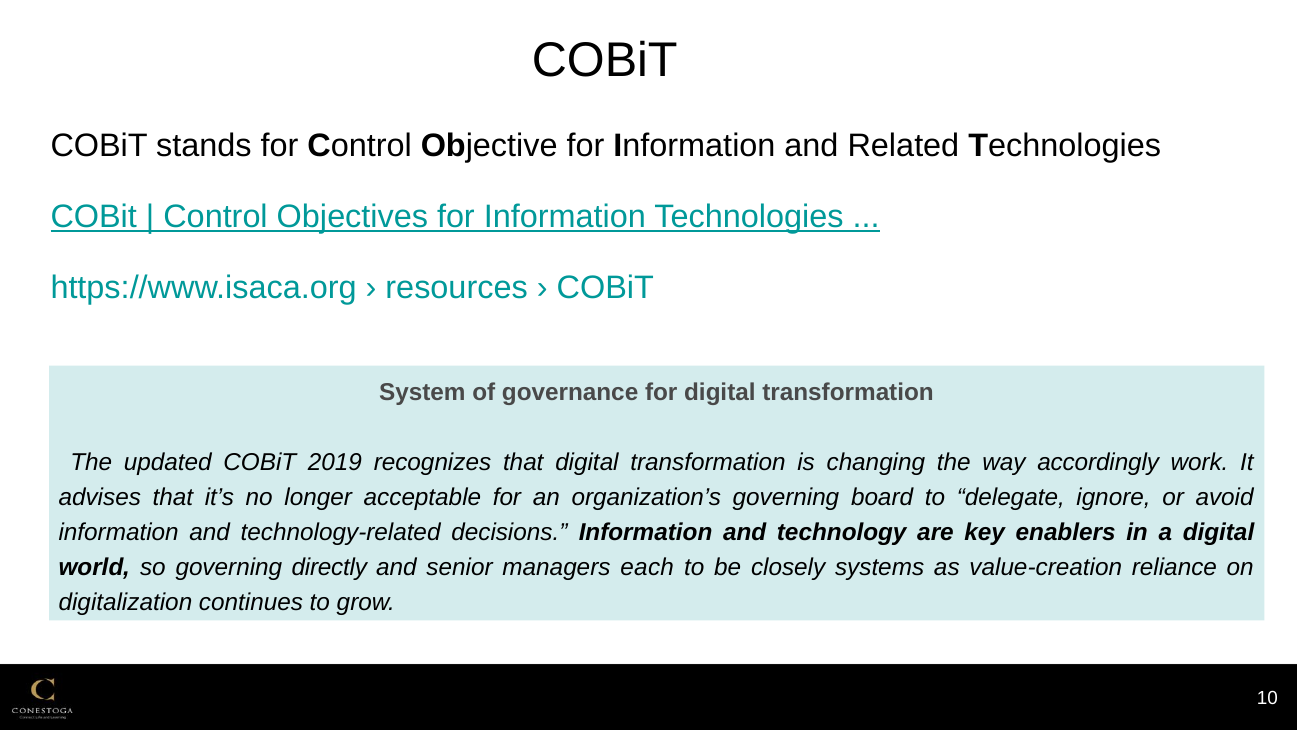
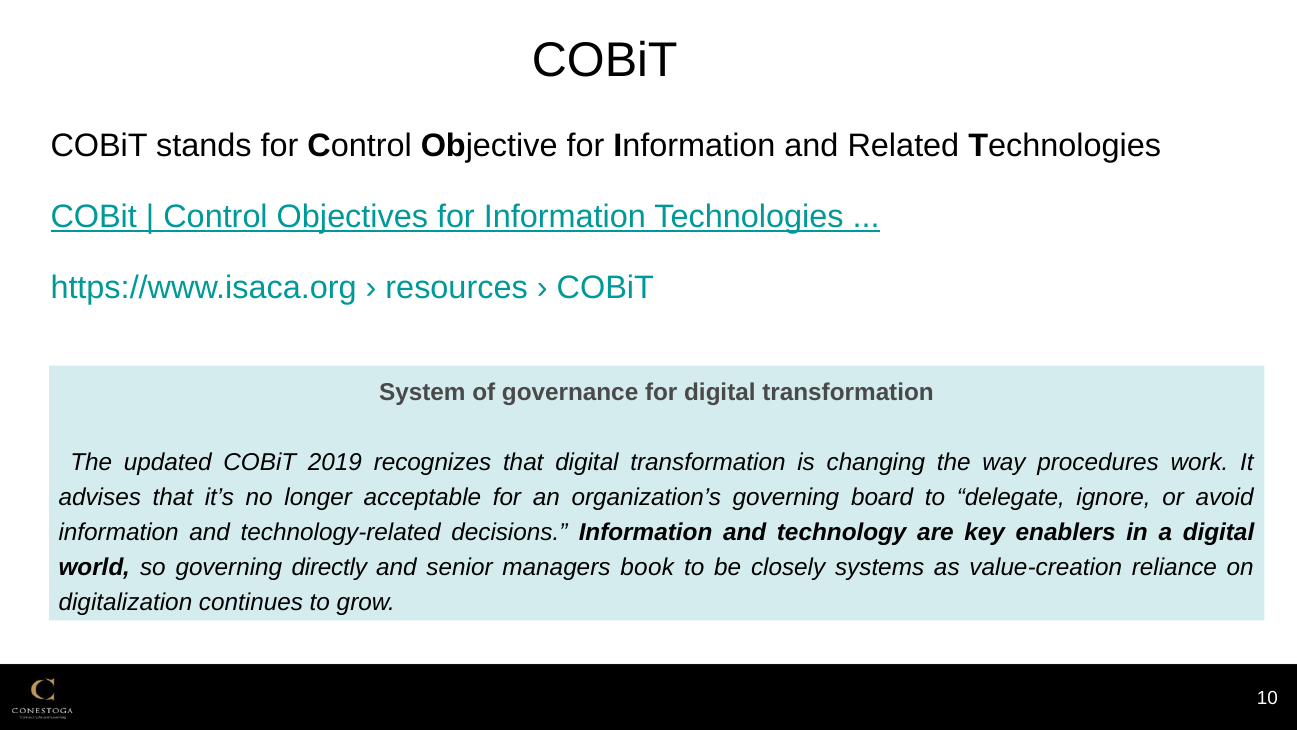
accordingly: accordingly -> procedures (1098, 462)
each: each -> book (647, 567)
